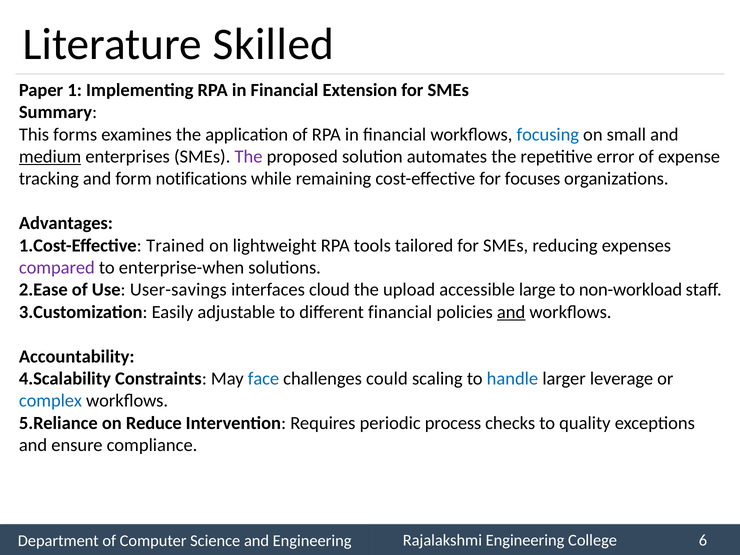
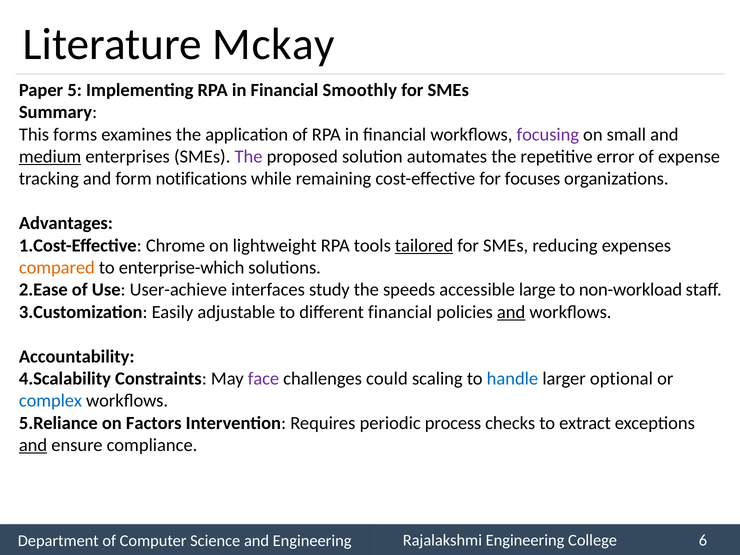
Skilled: Skilled -> Mckay (274, 44)
1: 1 -> 5 (75, 90)
Extension: Extension -> Smoothly (360, 90)
focusing colour: blue -> purple (548, 134)
Trained: Trained -> Chrome (175, 245)
tailored underline: none -> present (424, 245)
compared colour: purple -> orange (57, 268)
enterprise-when: enterprise-when -> enterprise-which (182, 268)
User-savings: User-savings -> User-achieve (178, 290)
cloud: cloud -> study (329, 290)
upload: upload -> speeds (409, 290)
face colour: blue -> purple (263, 379)
leverage: leverage -> optional (621, 379)
Reduce: Reduce -> Factors (154, 423)
quality: quality -> extract (585, 423)
and underline: none -> present (33, 445)
